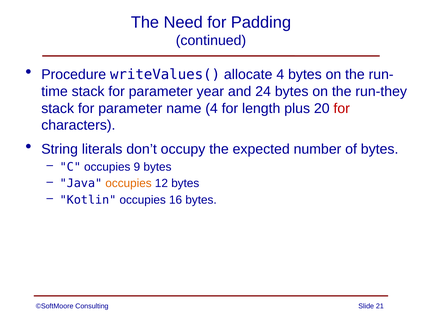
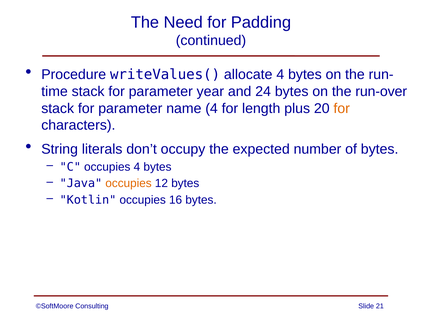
run-they: run-they -> run-over (381, 91)
for colour: red -> orange (342, 108)
occupies 9: 9 -> 4 (137, 167)
